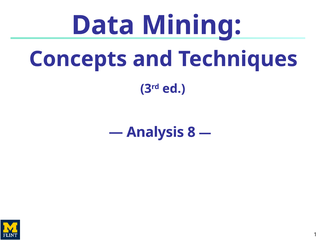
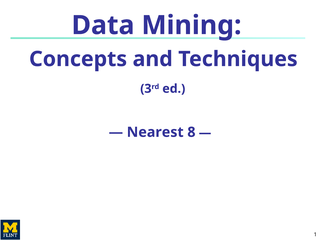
Analysis: Analysis -> Nearest (155, 132)
